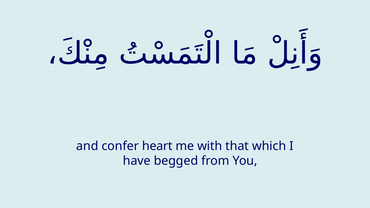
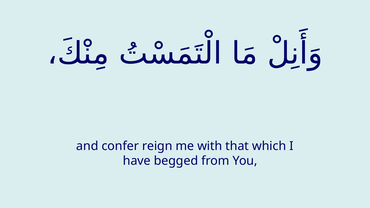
heart: heart -> reign (157, 146)
